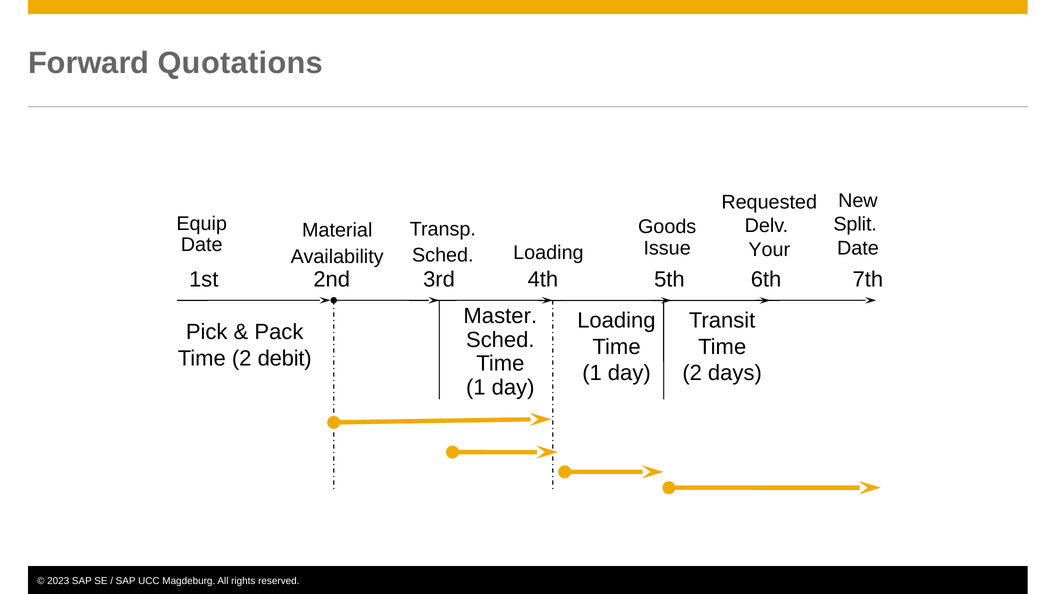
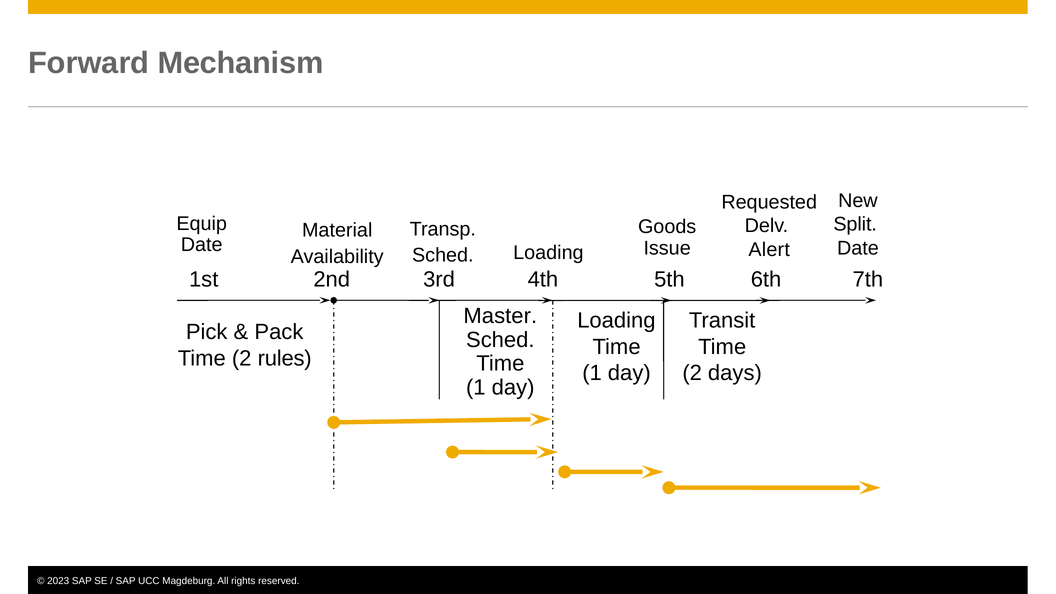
Quotations: Quotations -> Mechanism (241, 63)
Your: Your -> Alert (769, 250)
debit: debit -> rules (285, 359)
